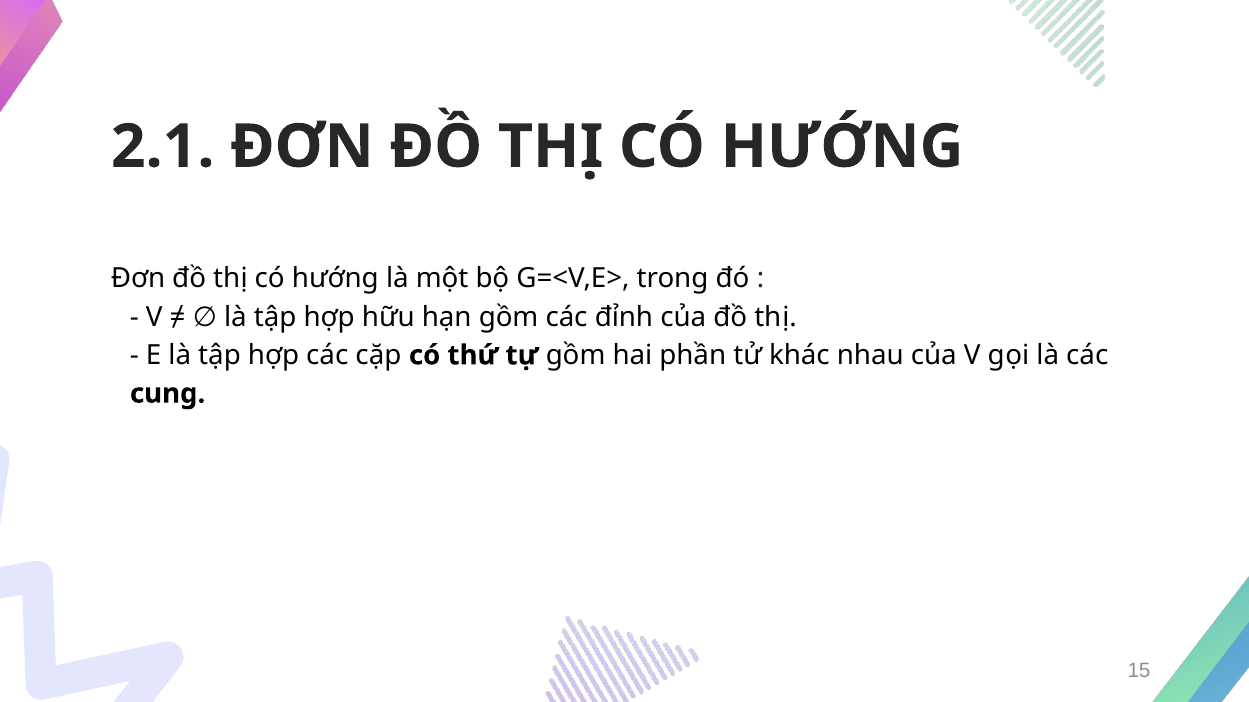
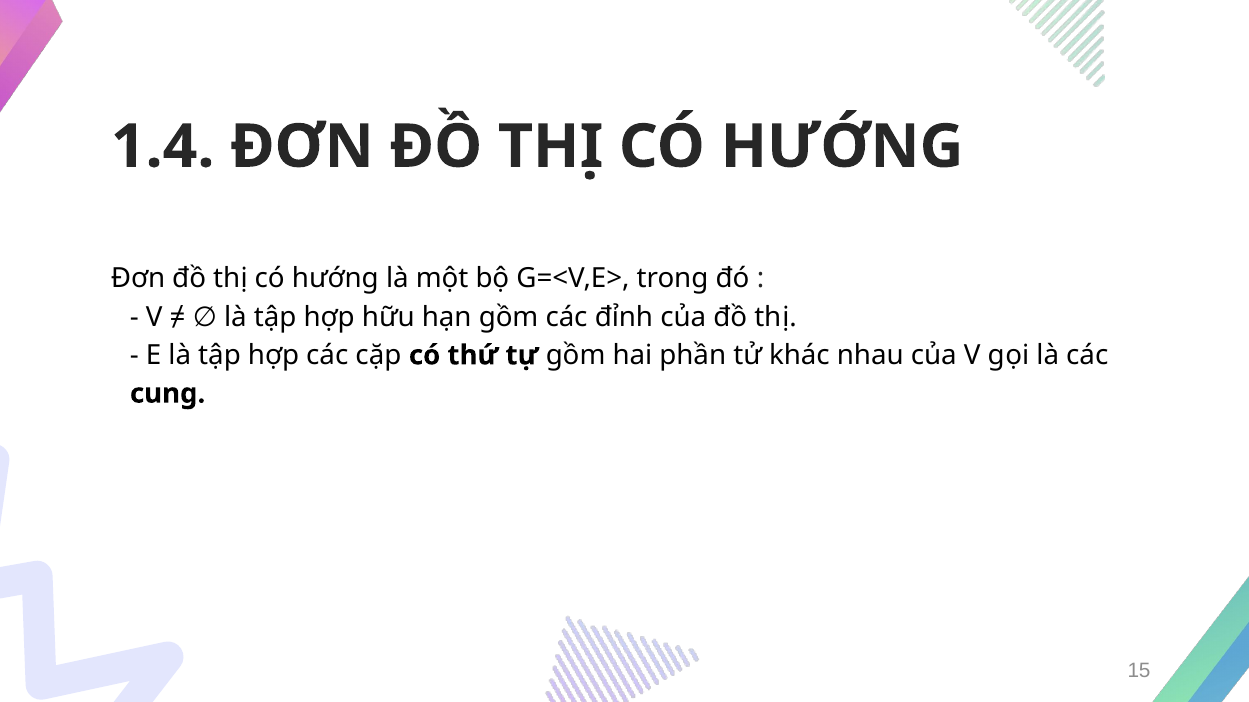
2.1: 2.1 -> 1.4 (163, 147)
